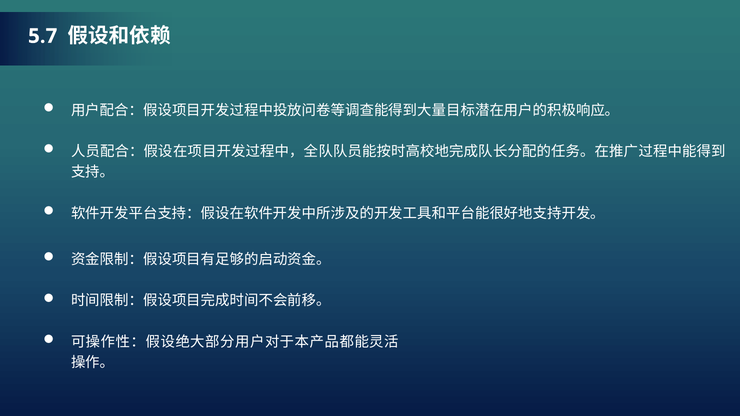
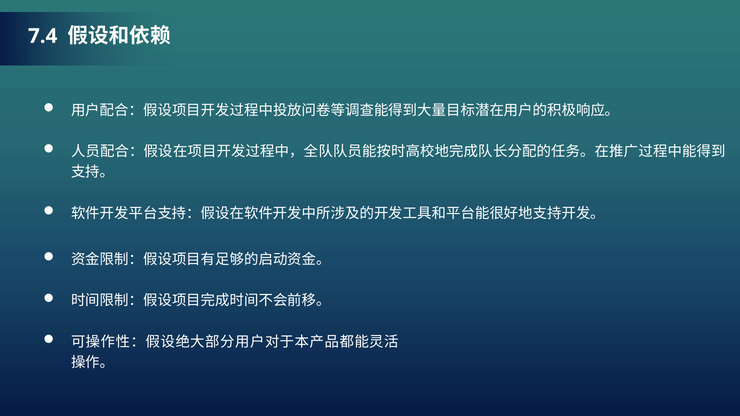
5.7: 5.7 -> 7.4 (43, 36)
